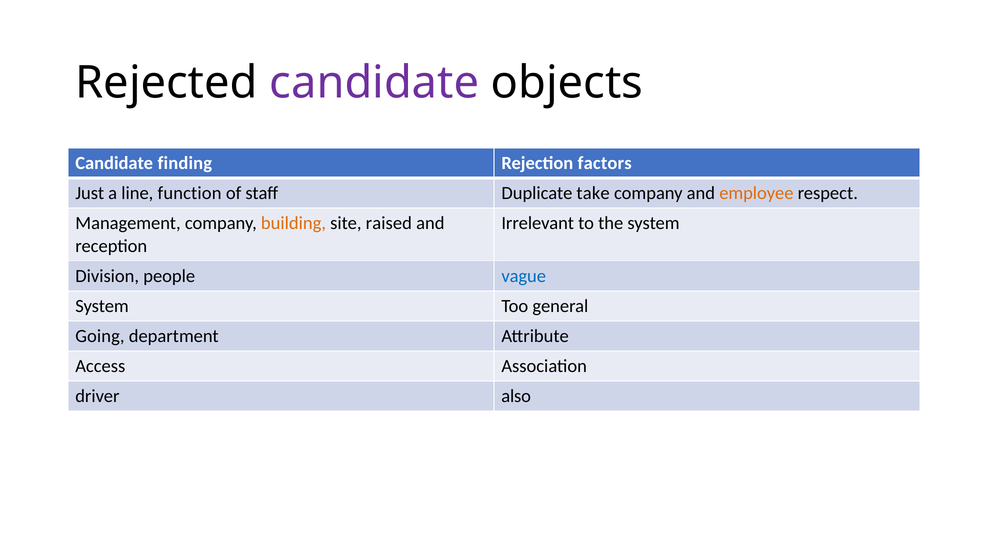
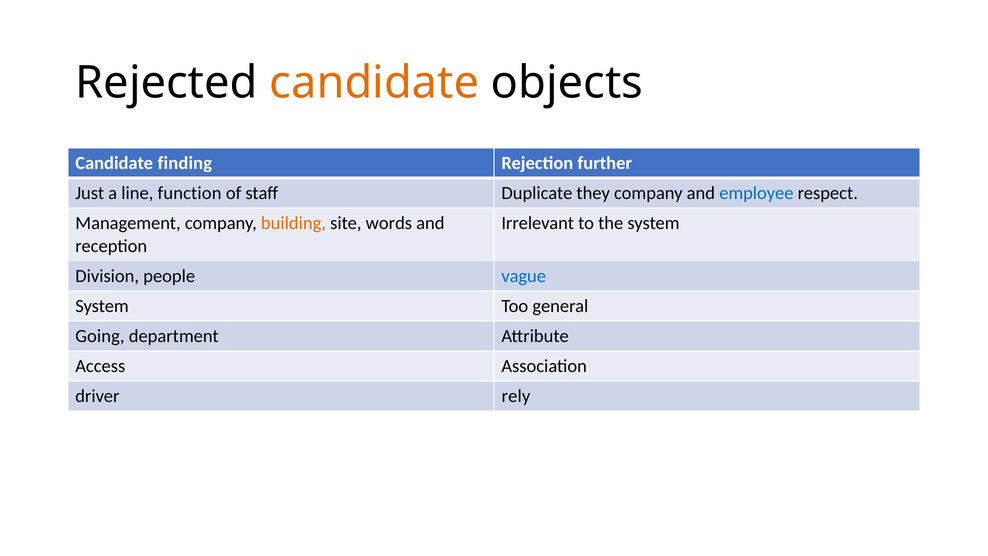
candidate colour: purple -> orange (374, 83)
factors: factors -> further (605, 163)
take: take -> they (593, 193)
employee colour: orange -> blue (756, 193)
raised: raised -> words (389, 223)
also: also -> rely (516, 396)
